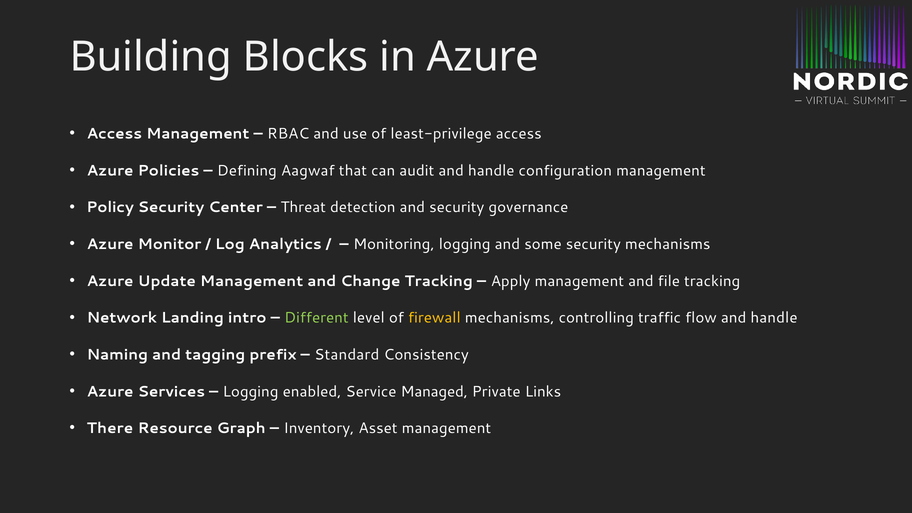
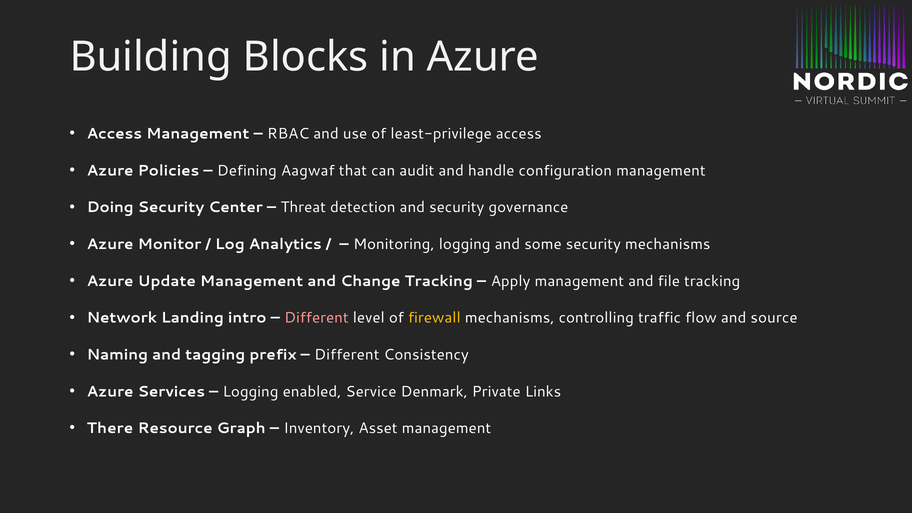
Policy: Policy -> Doing (110, 207)
Different colour: light green -> pink (316, 318)
flow and handle: handle -> source (774, 318)
Standard: Standard -> Different (347, 355)
Managed: Managed -> Denmark (434, 391)
